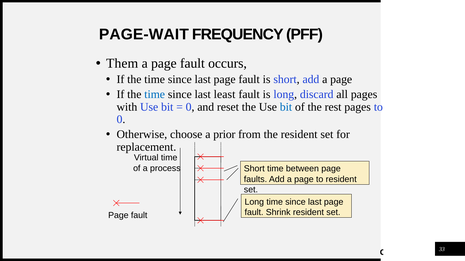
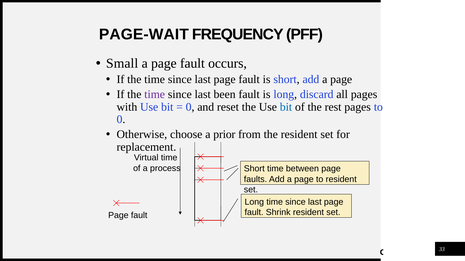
Them: Them -> Small (122, 64)
time colour: blue -> purple (155, 95)
least: least -> been (225, 95)
